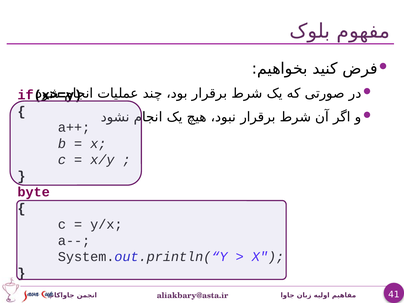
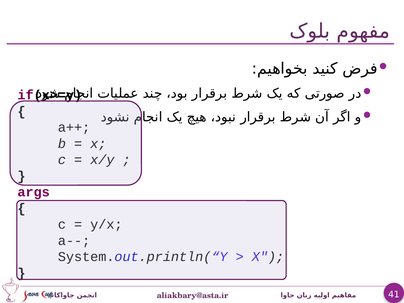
byte: byte -> args (34, 192)
